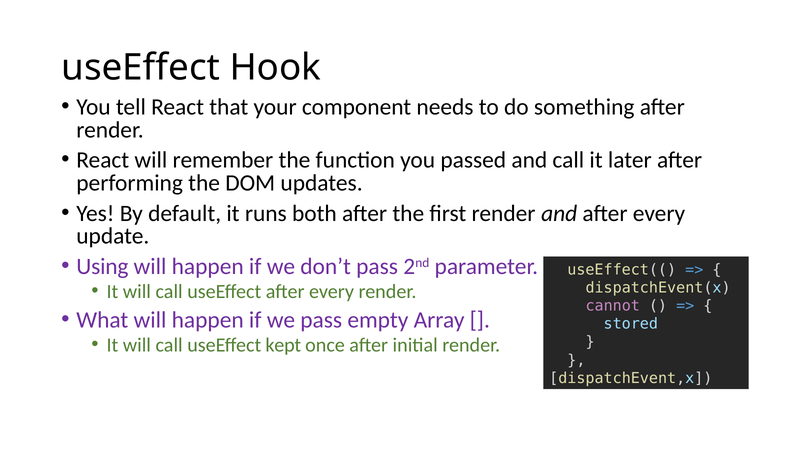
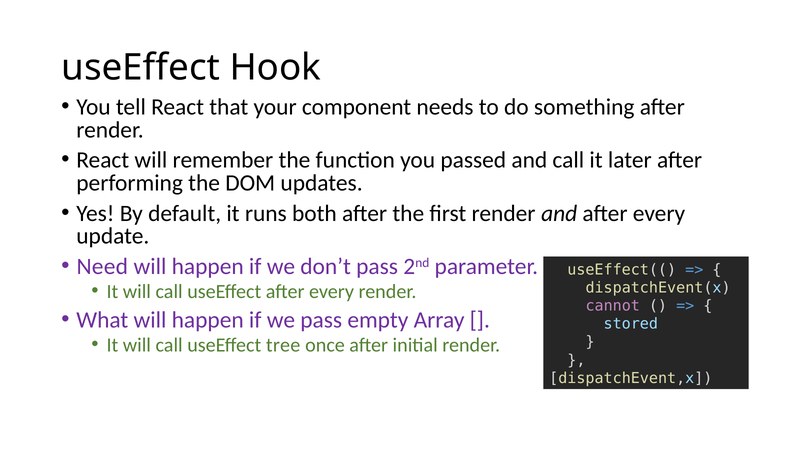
Using: Using -> Need (102, 267)
kept: kept -> tree (283, 345)
